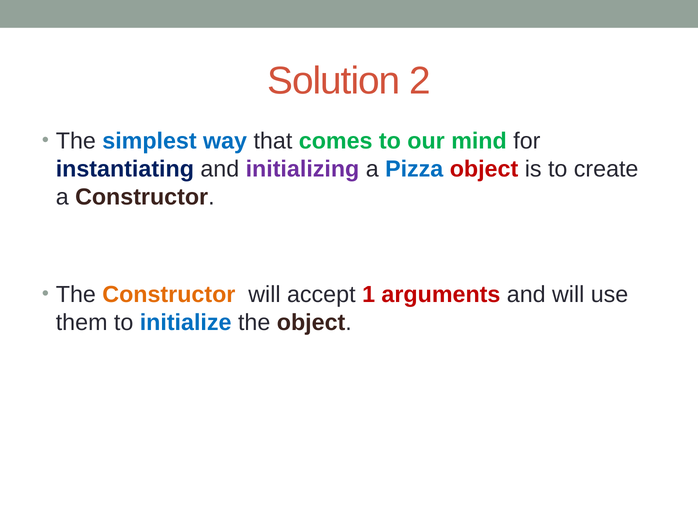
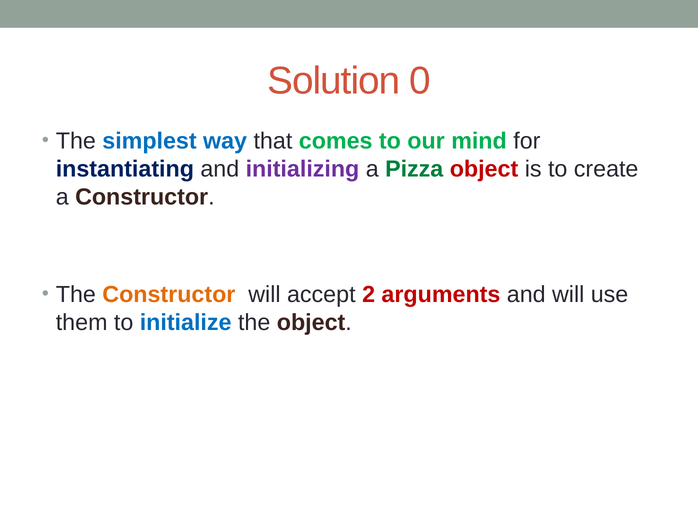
2: 2 -> 0 (420, 81)
Pizza colour: blue -> green (414, 169)
1: 1 -> 2 (369, 295)
